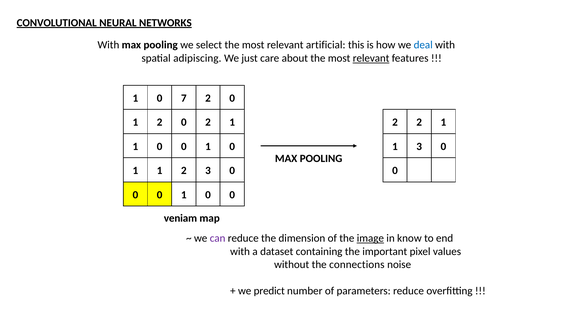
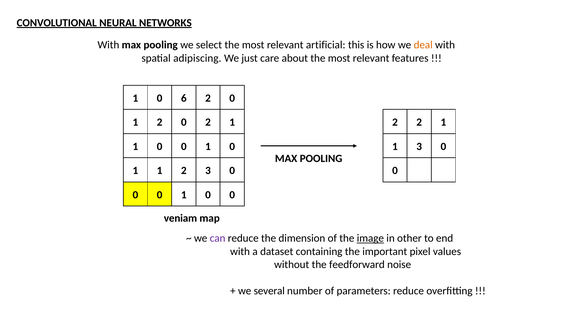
deal colour: blue -> orange (423, 45)
relevant underline: present -> none (371, 58)
7: 7 -> 6 (184, 98)
know: know -> other (409, 238)
connections: connections -> feedforward (357, 265)
predict: predict -> several (269, 291)
